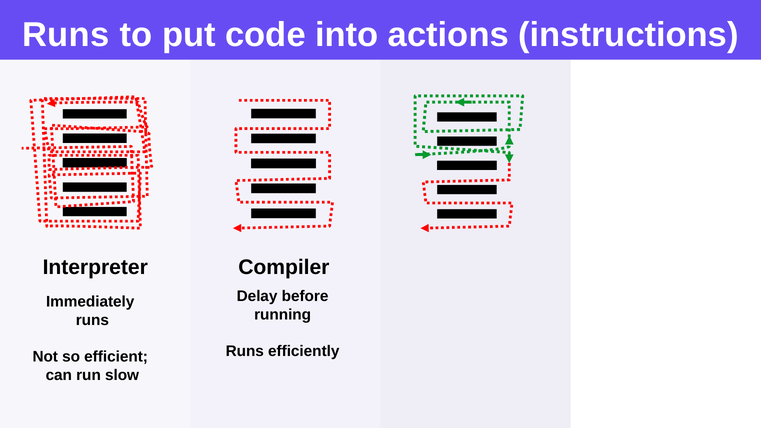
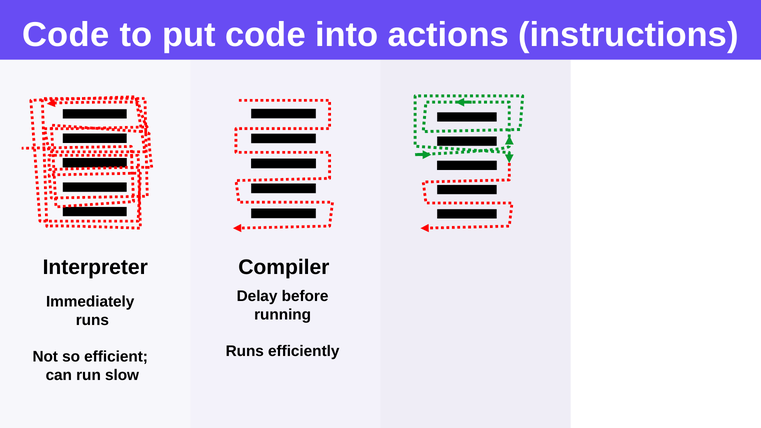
Runs: Runs -> Code (66, 35)
